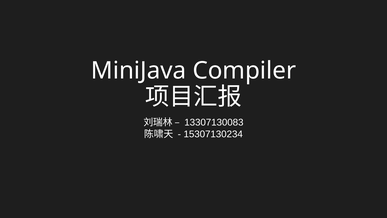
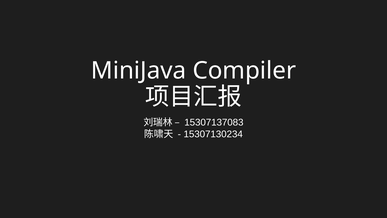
13307130083: 13307130083 -> 15307137083 (214, 122)
